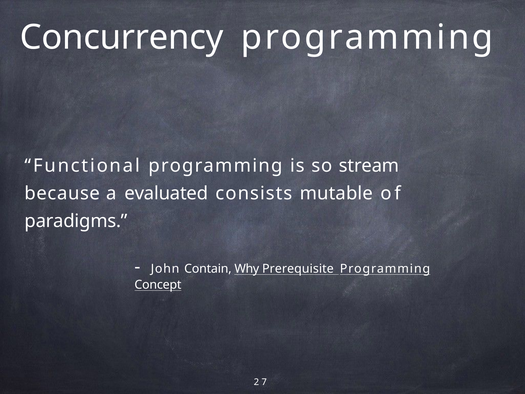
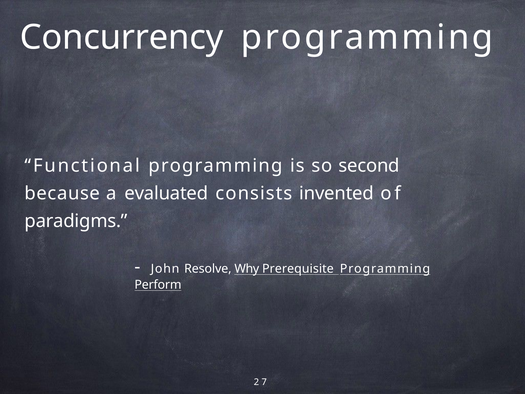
stream: stream -> second (369, 166)
mutable: mutable -> invented (337, 193)
Contain: Contain -> Resolve (208, 269)
Concept: Concept -> Perform (158, 285)
